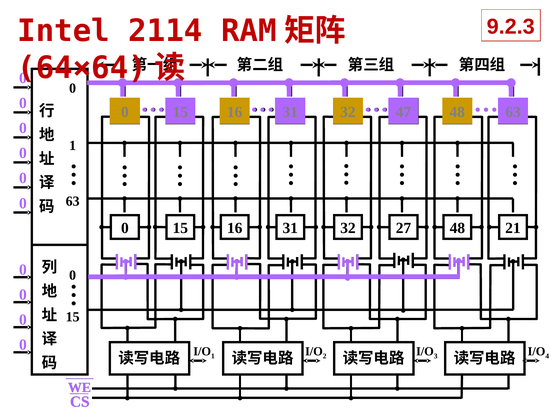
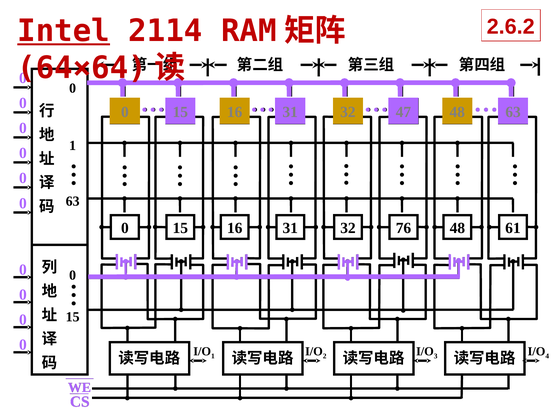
9.2.3: 9.2.3 -> 2.6.2 (511, 27)
Intel underline: none -> present (64, 31)
27: 27 -> 76 (404, 228)
21: 21 -> 61 (513, 228)
